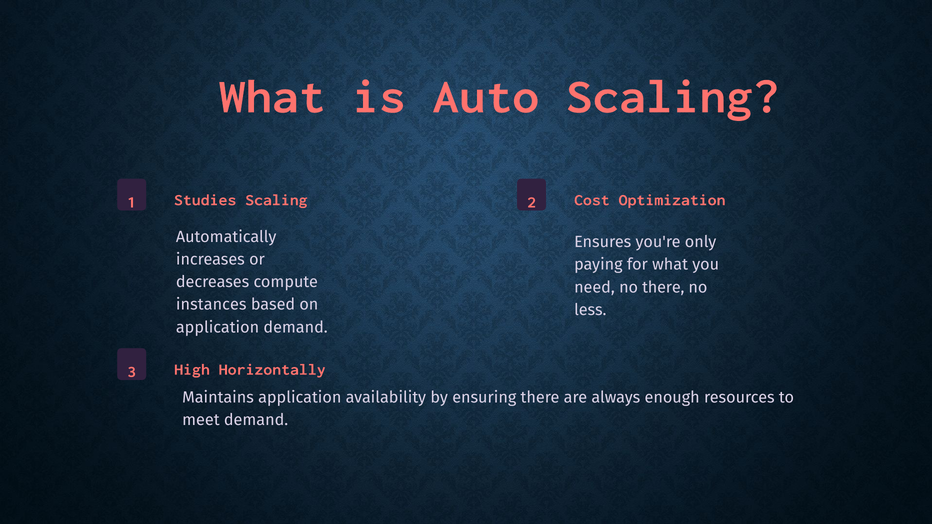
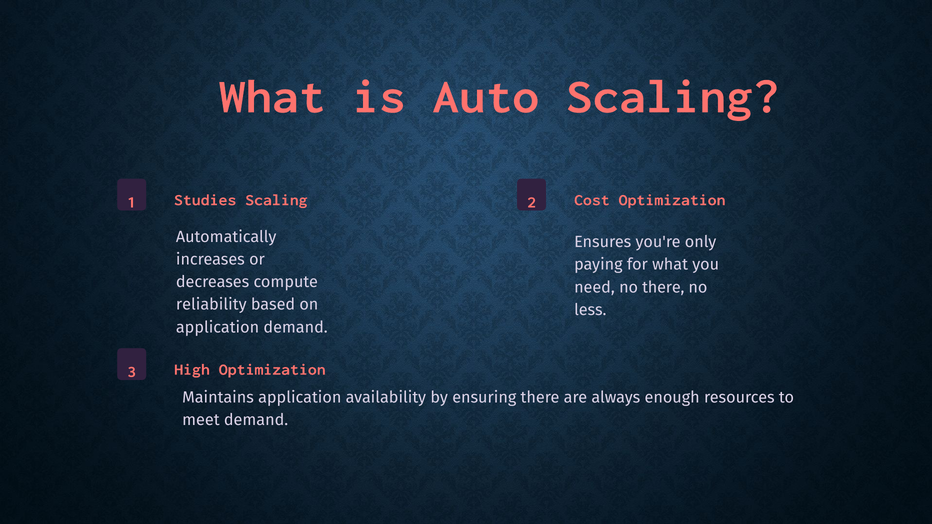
instances: instances -> reliability (211, 305)
High Horizontally: Horizontally -> Optimization (272, 370)
